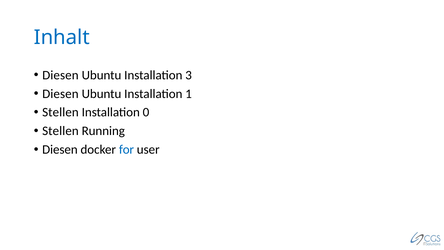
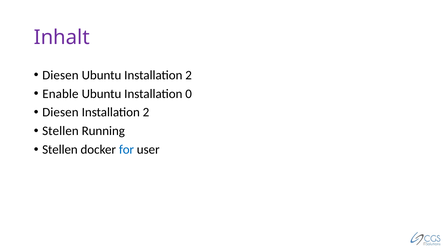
Inhalt colour: blue -> purple (62, 37)
Ubuntu Installation 3: 3 -> 2 (189, 75)
Diesen: Diesen -> Enable (60, 94)
1: 1 -> 0 (189, 94)
Stellen: Stellen -> Diesen (60, 112)
0: 0 -> 2 (146, 112)
Diesen: Diesen -> Stellen (60, 149)
